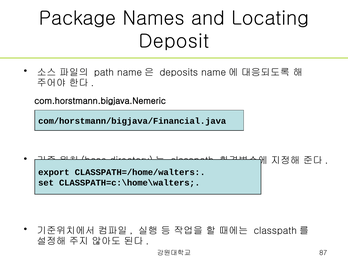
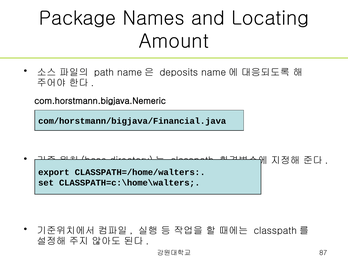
Deposit: Deposit -> Amount (174, 41)
